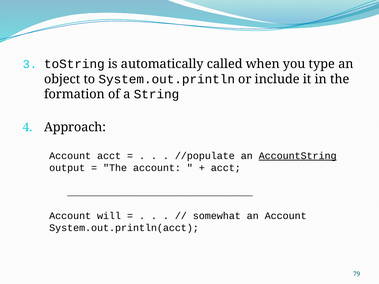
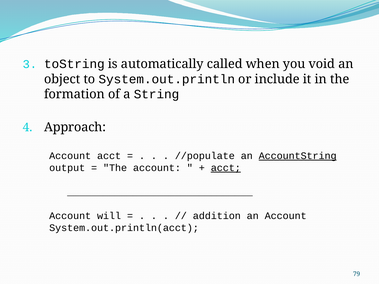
type: type -> void (322, 64)
acct underline: none -> present (226, 168)
somewhat: somewhat -> addition (217, 216)
